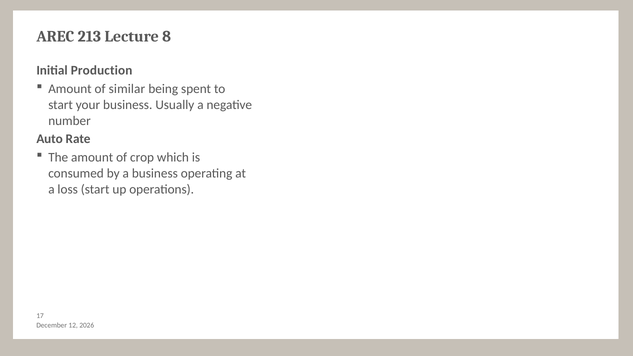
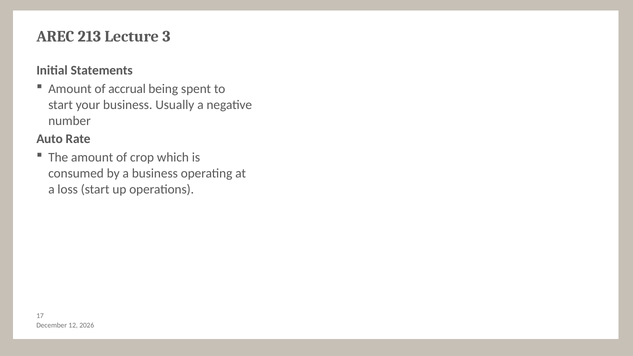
8: 8 -> 3 (166, 37)
Production: Production -> Statements (102, 71)
similar: similar -> accrual (127, 89)
